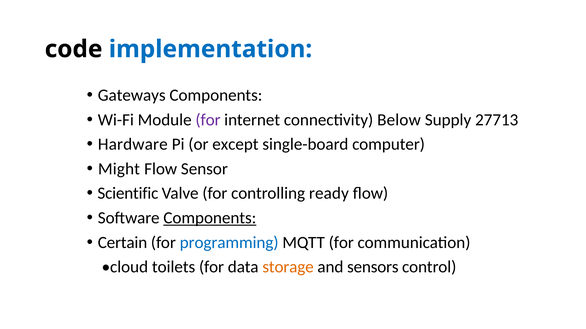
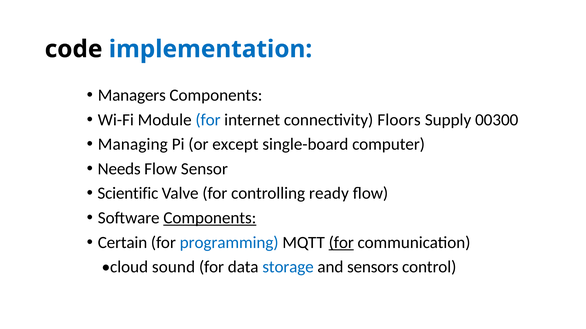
Gateways: Gateways -> Managers (132, 95)
for colour: purple -> blue (208, 120)
Below: Below -> Floors (399, 120)
27713: 27713 -> 00300 (497, 120)
Hardware: Hardware -> Managing (133, 145)
Might: Might -> Needs (119, 169)
for underline: none -> present (341, 243)
toilets: toilets -> sound (174, 267)
storage colour: orange -> blue (288, 267)
